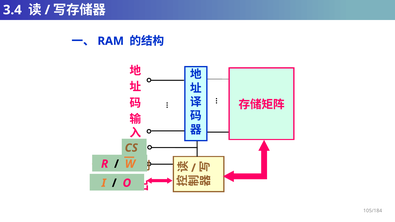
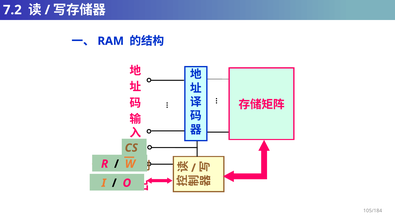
3.4: 3.4 -> 7.2 (12, 10)
